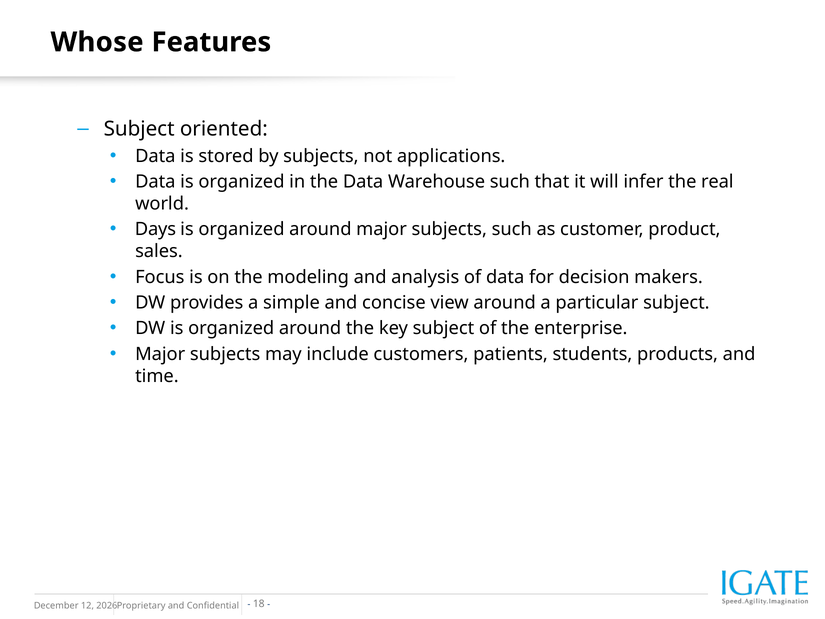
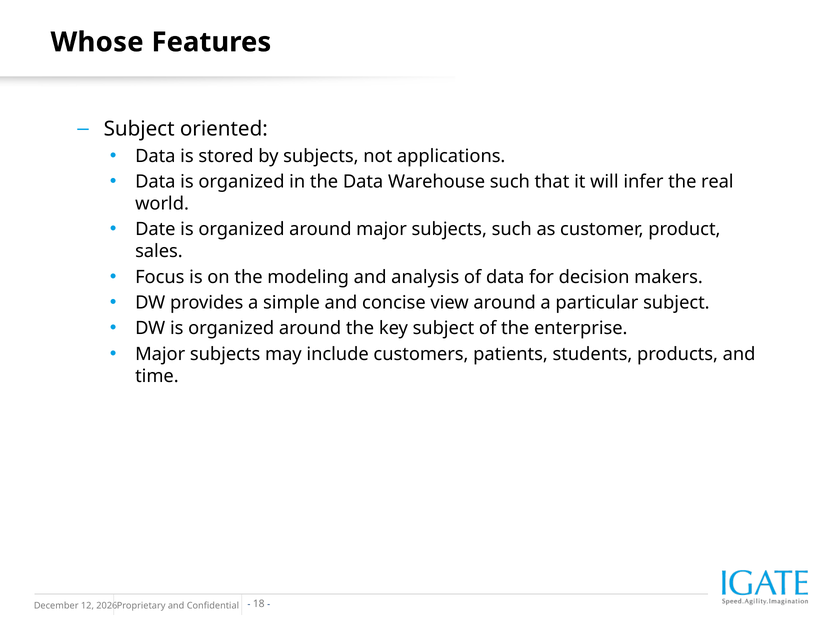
Days: Days -> Date (155, 229)
